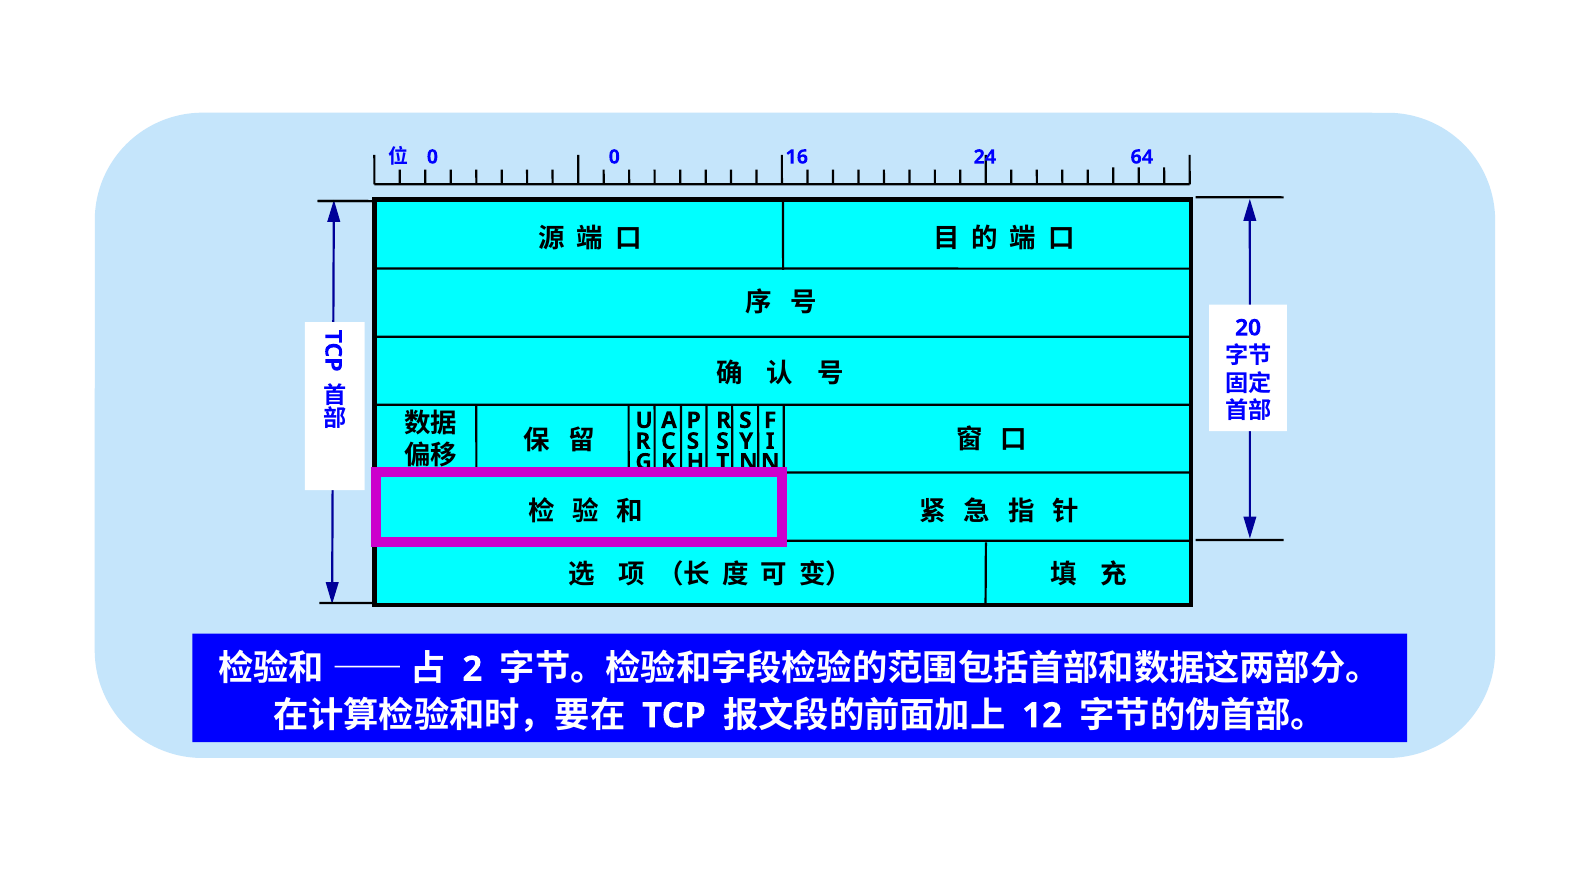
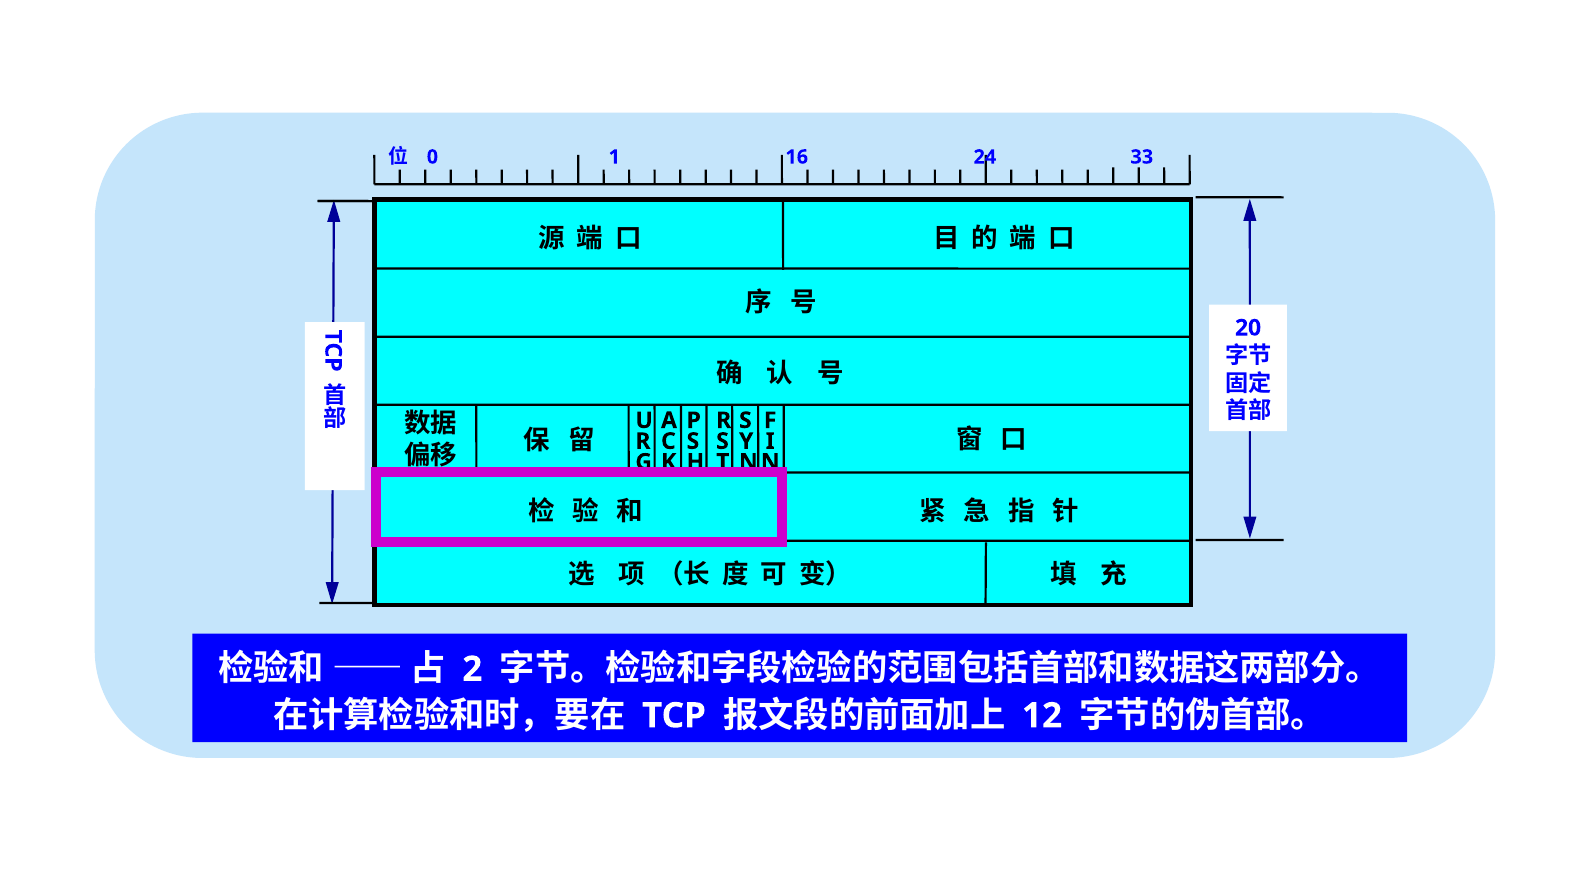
0 0: 0 -> 1 (614, 157)
64: 64 -> 33 (1142, 157)
